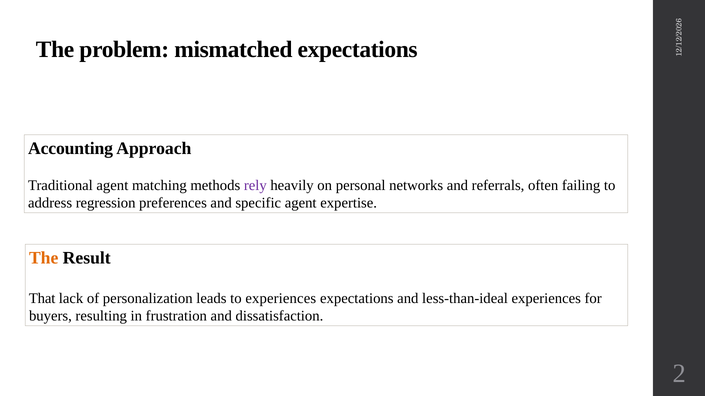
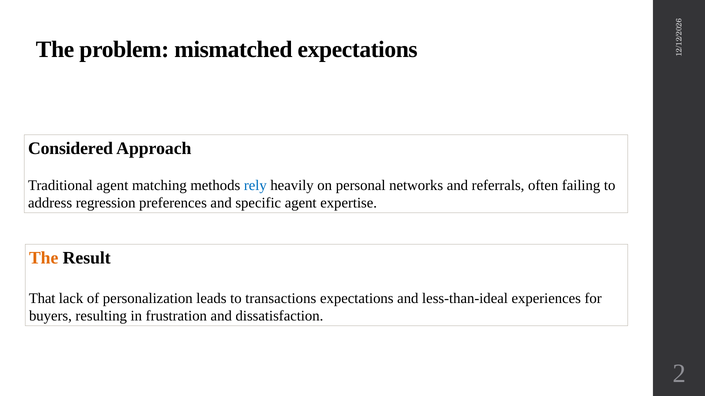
Accounting: Accounting -> Considered (71, 149)
rely colour: purple -> blue (255, 186)
to experiences: experiences -> transactions (281, 299)
